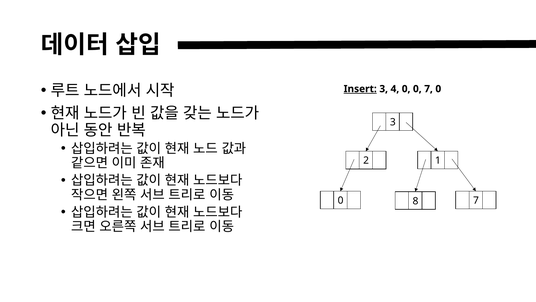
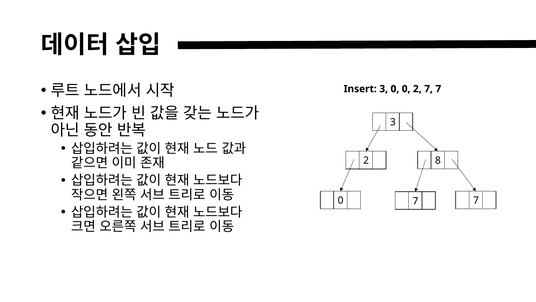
Insert underline: present -> none (360, 89)
3 4: 4 -> 0 (395, 89)
0 0: 0 -> 2 (417, 89)
0: 0 -> 7 (438, 89)
1: 1 -> 8 (438, 160)
0 8: 8 -> 7 (415, 201)
